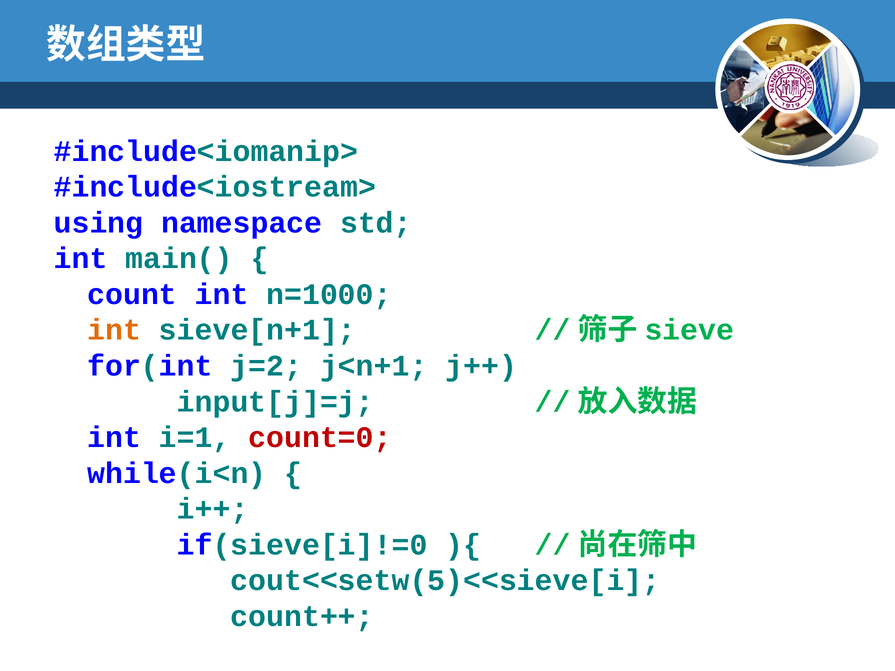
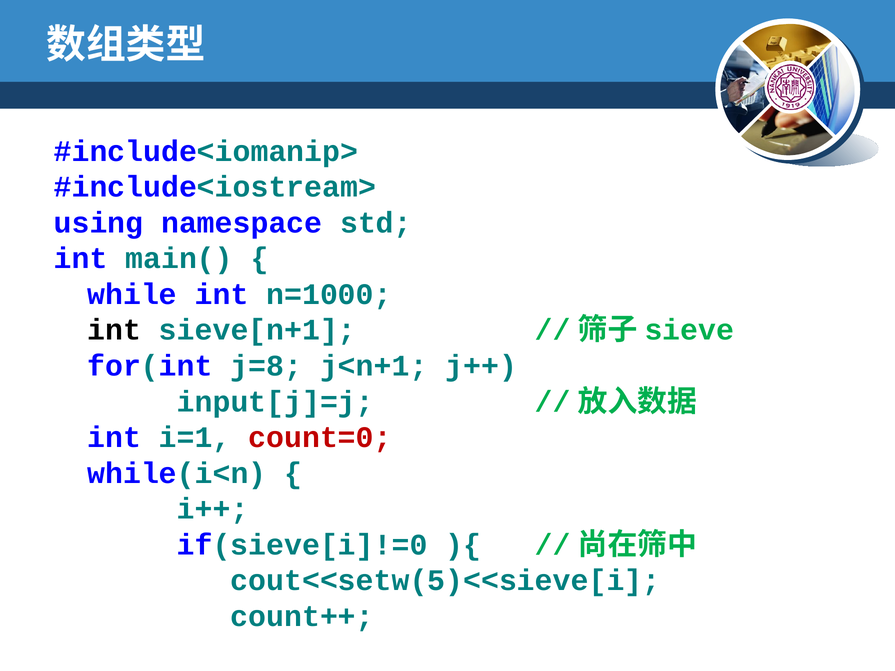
count: count -> while (132, 294)
int colour: orange -> black (114, 330)
j=2: j=2 -> j=8 (266, 366)
